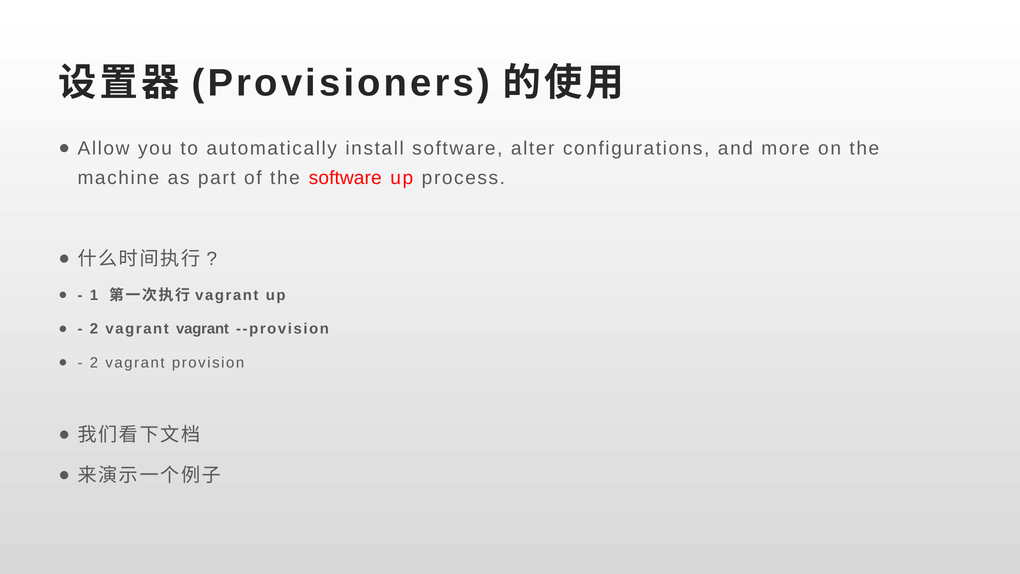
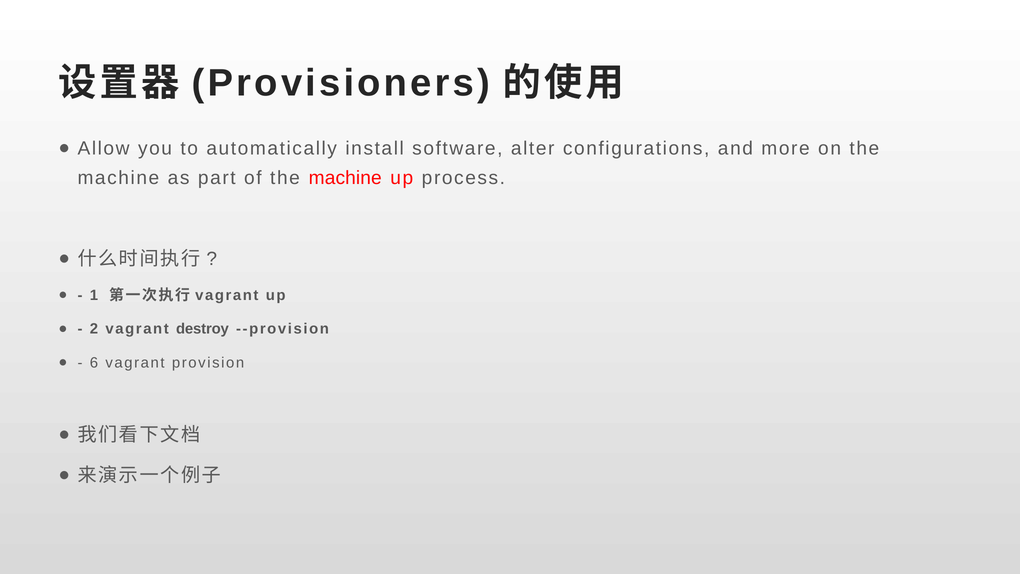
of the software: software -> machine (345, 178)
vagrant vagrant: vagrant -> destroy (202, 329)
2: 2 -> 6 (94, 363)
